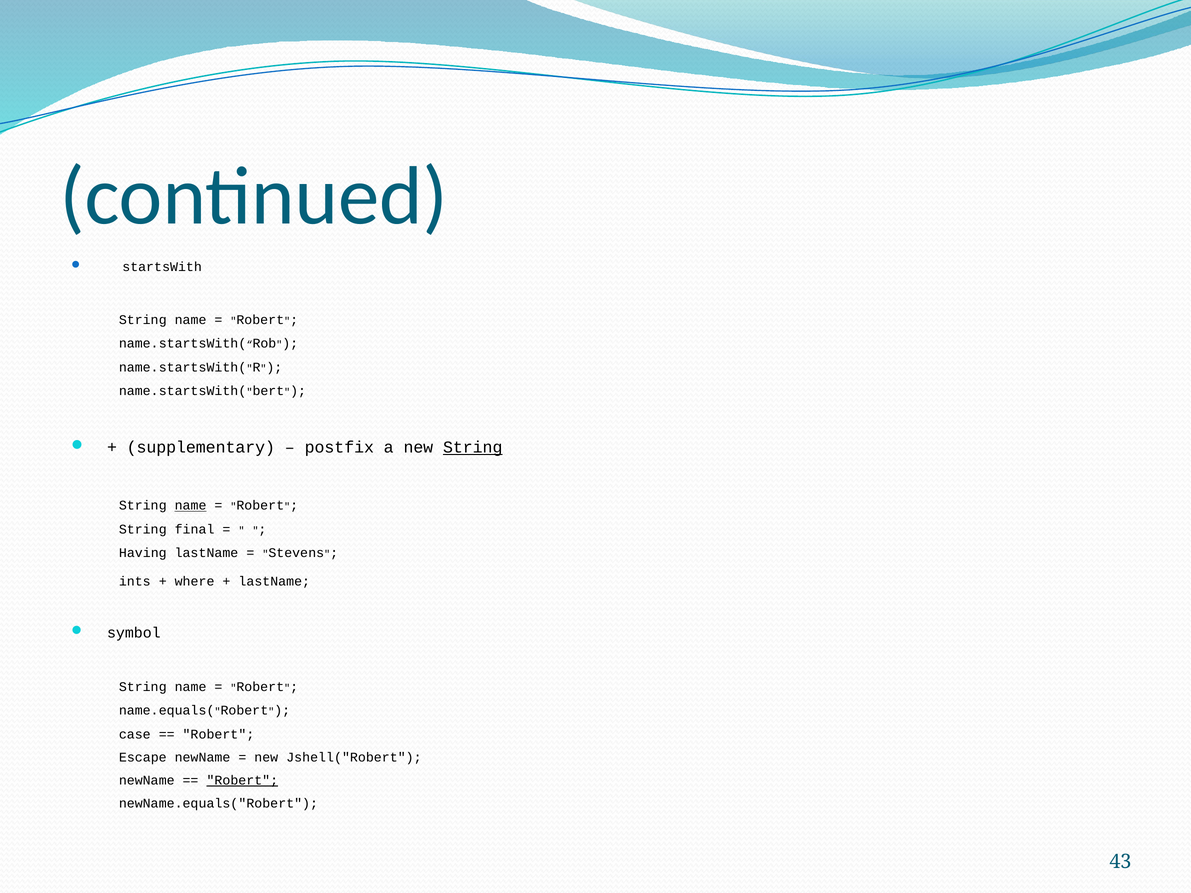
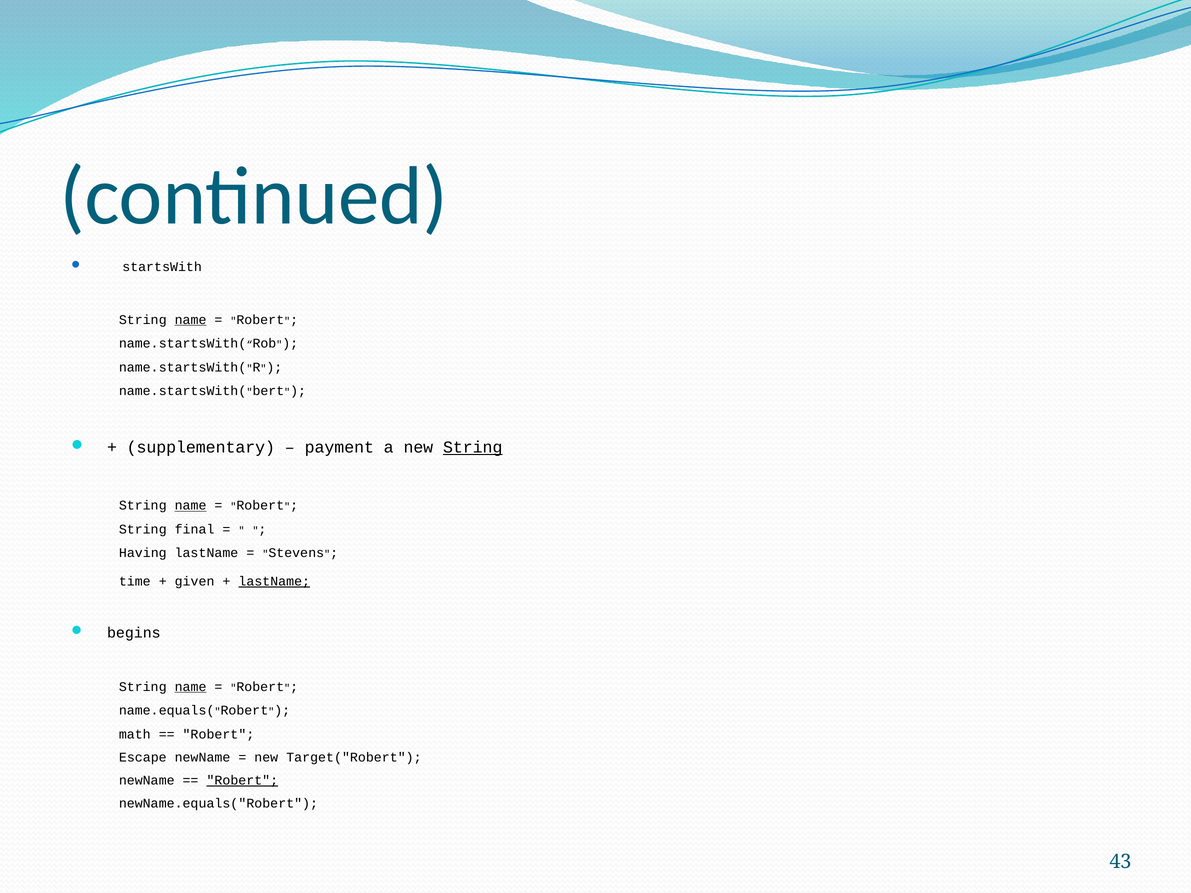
name underline: none -> present (191, 320)
postfix: postfix -> payment (339, 448)
ints: ints -> time (135, 582)
where: where -> given (195, 582)
lastName underline: none -> present (274, 582)
symbol: symbol -> begins (134, 633)
name underline: none -> present (191, 687)
case: case -> math (135, 734)
Jshell("Robert: Jshell("Robert -> Target("Robert (354, 758)
